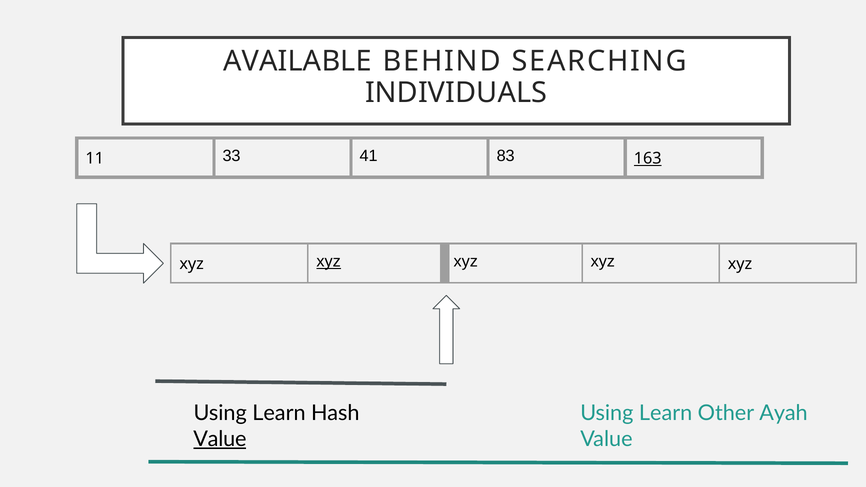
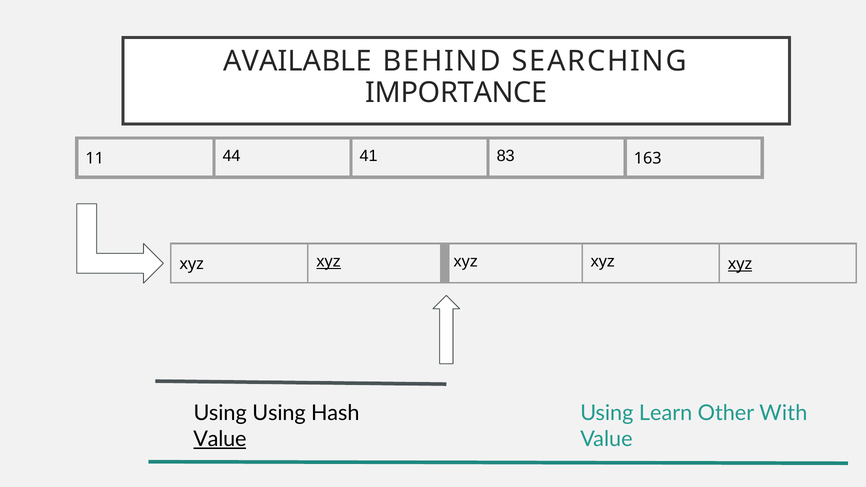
INDIVIDUALS: INDIVIDUALS -> IMPORTANCE (456, 93)
33: 33 -> 44 (231, 156)
163 underline: present -> none (648, 159)
xyz underline: none -> present (740, 264)
Learn: Learn -> Using (279, 413)
Ayah: Ayah -> With (783, 413)
